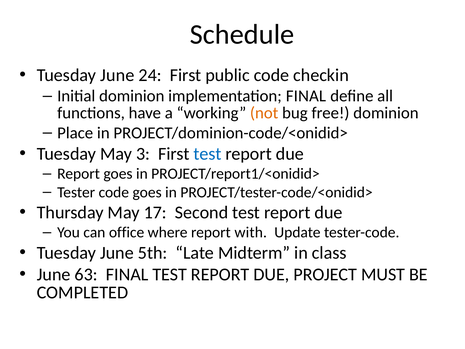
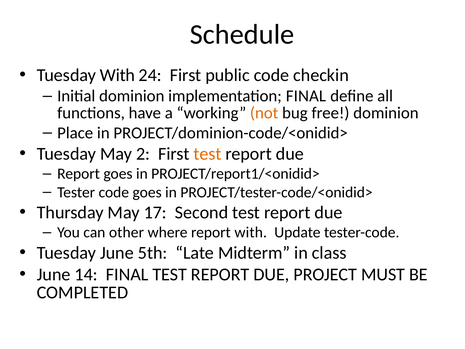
June: June -> With (117, 75)
3: 3 -> 2 (143, 154)
test colour: blue -> orange (208, 154)
office: office -> other (126, 232)
63: 63 -> 14 (86, 274)
